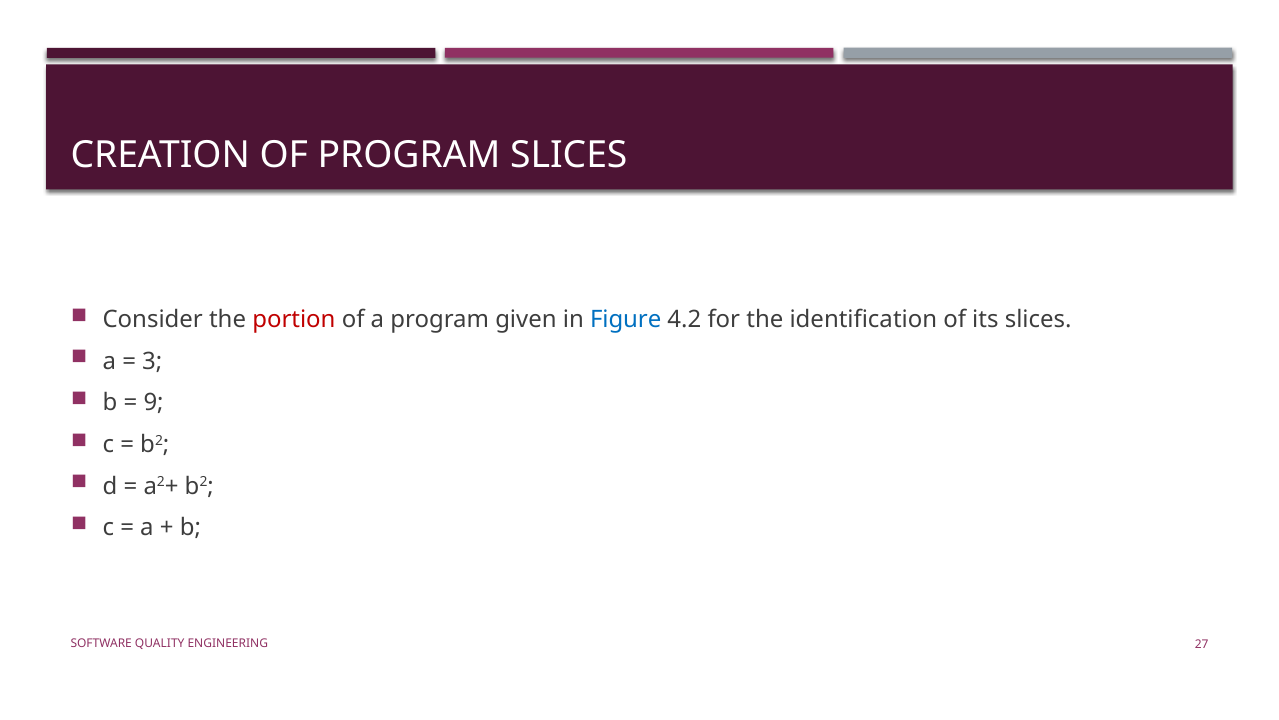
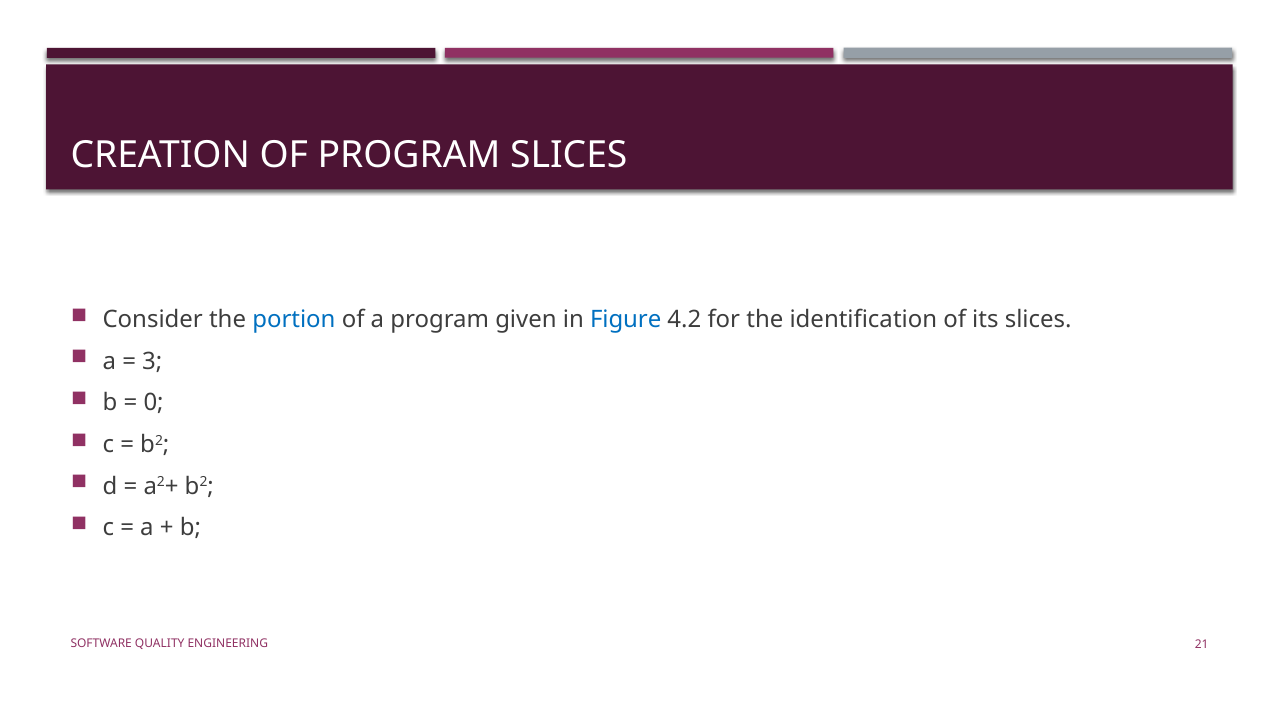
portion colour: red -> blue (294, 319)
9: 9 -> 0 (154, 403)
27: 27 -> 21 (1202, 644)
